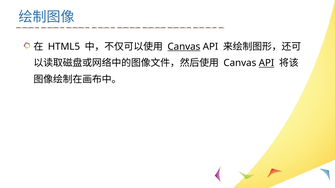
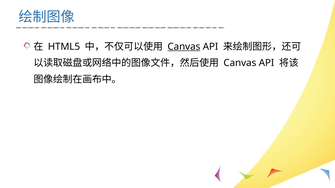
API underline: present -> none (267, 63)
